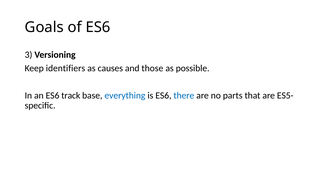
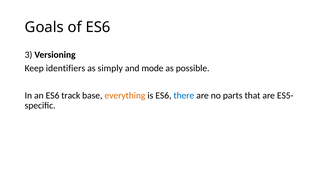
causes: causes -> simply (110, 68)
those: those -> mode (152, 68)
everything colour: blue -> orange (125, 96)
